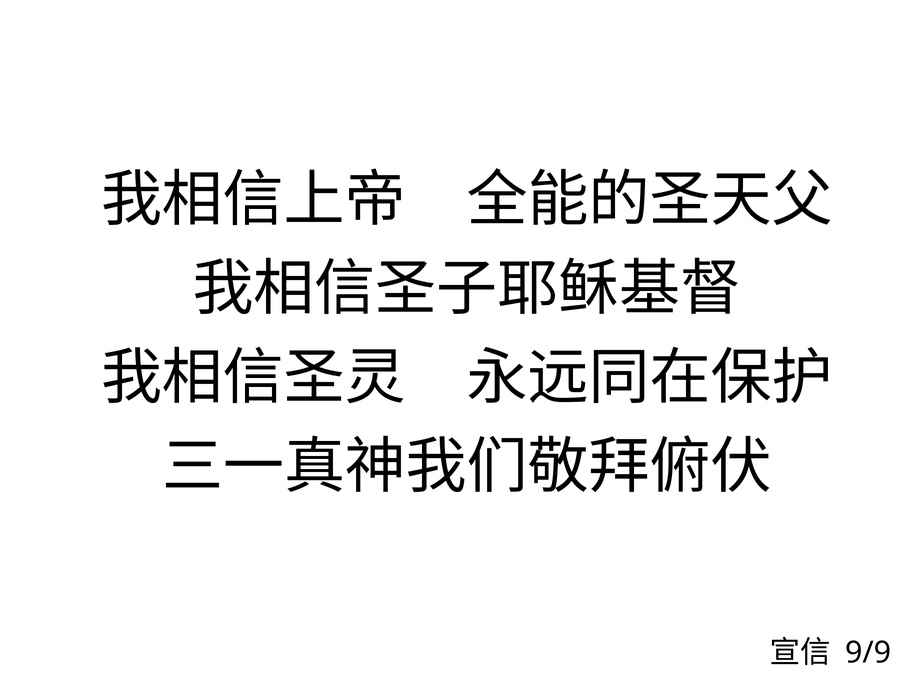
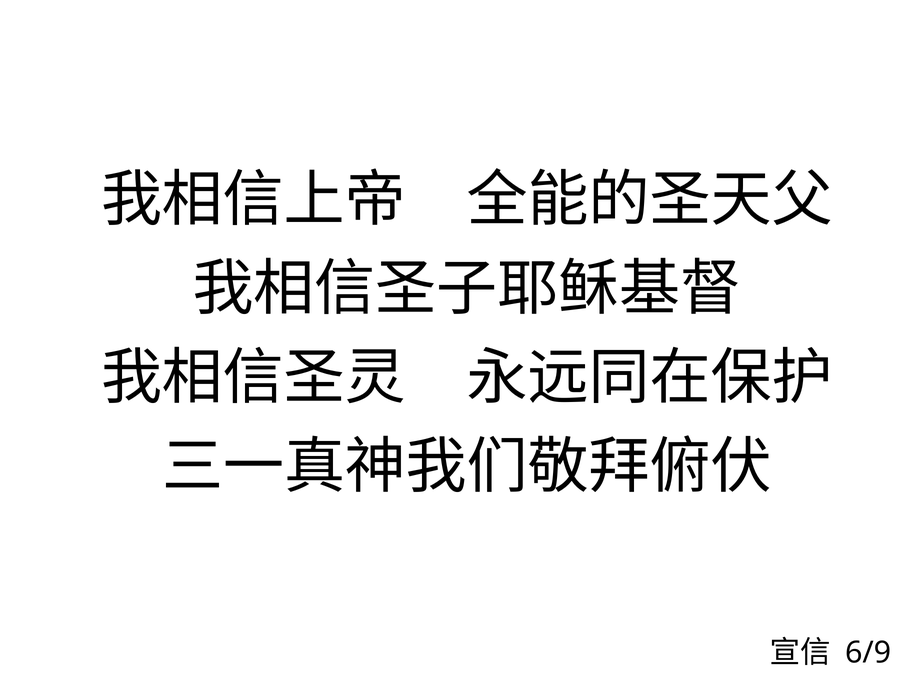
9/9: 9/9 -> 6/9 (868, 653)
